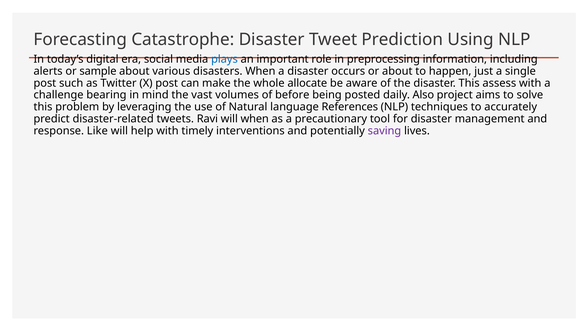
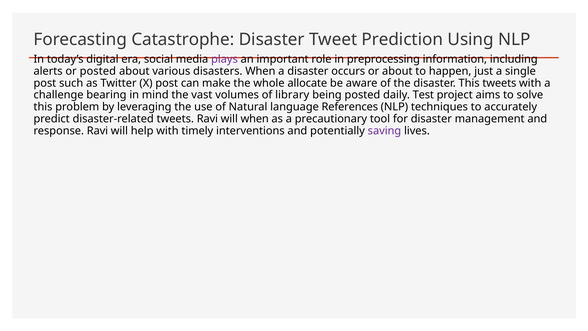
plays colour: blue -> purple (224, 59)
or sample: sample -> posted (98, 71)
This assess: assess -> tweets (499, 83)
before: before -> library (292, 95)
Also: Also -> Test (423, 95)
response Like: Like -> Ravi (97, 131)
